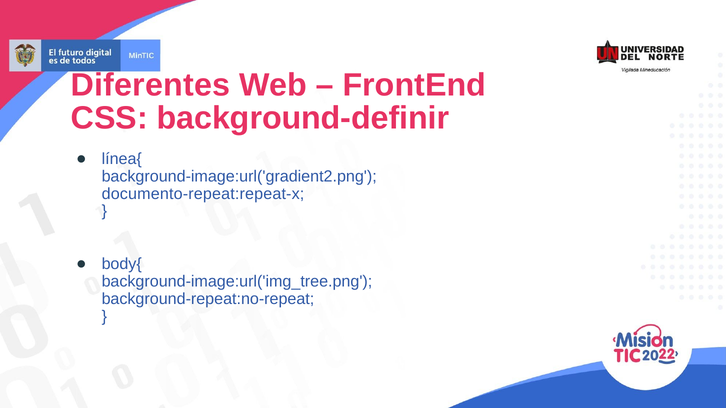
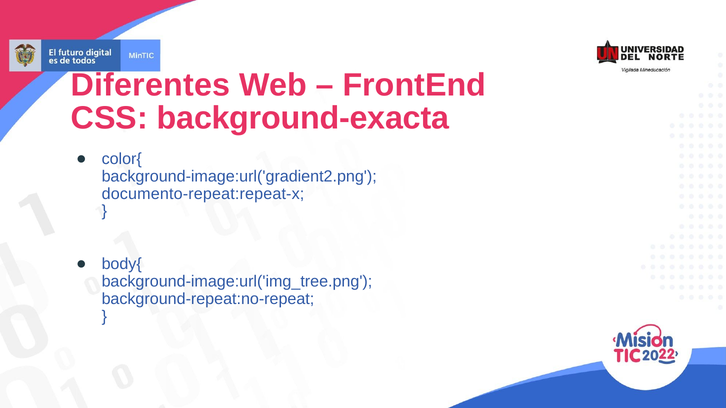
background-definir: background-definir -> background-exacta (303, 118)
línea{: línea{ -> color{ (122, 159)
